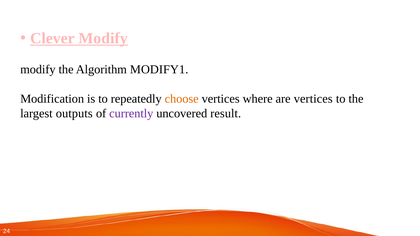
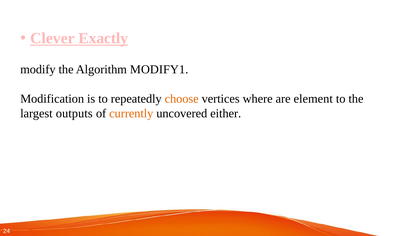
Clever Modify: Modify -> Exactly (103, 38)
are vertices: vertices -> element (313, 99)
currently colour: purple -> orange (131, 114)
result: result -> either (226, 114)
